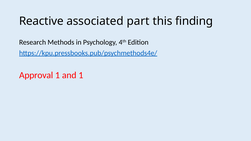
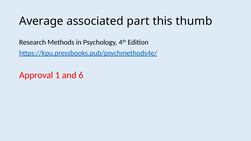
Reactive: Reactive -> Average (41, 21)
finding: finding -> thumb (194, 21)
and 1: 1 -> 6 (81, 75)
